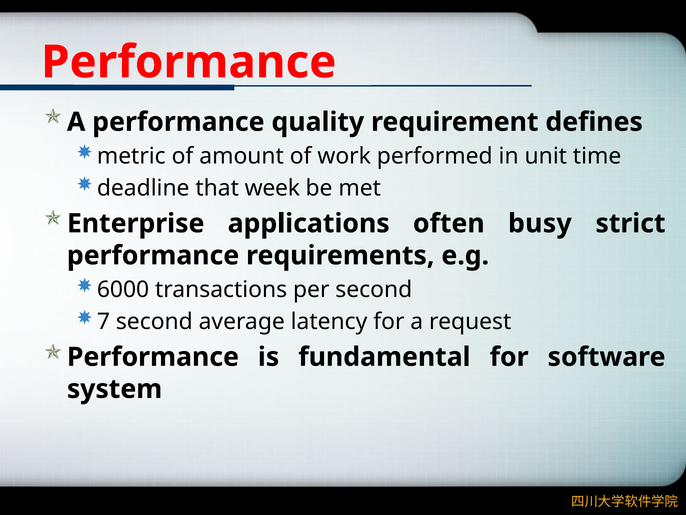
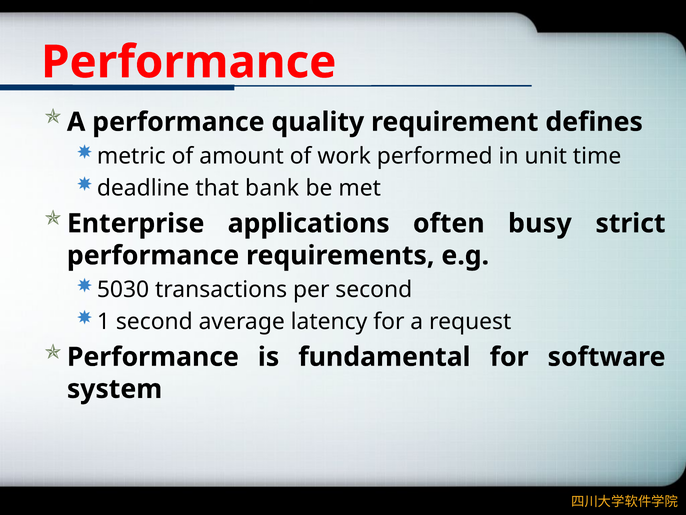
week: week -> bank (272, 188)
6000: 6000 -> 5030 (123, 289)
7: 7 -> 1 (103, 321)
